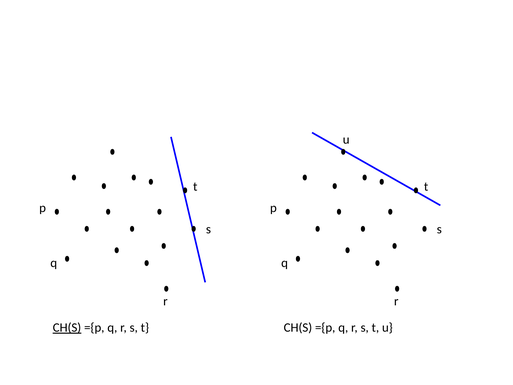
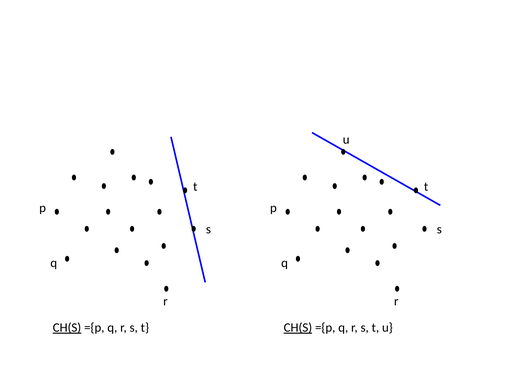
CH(S underline: none -> present (298, 327)
